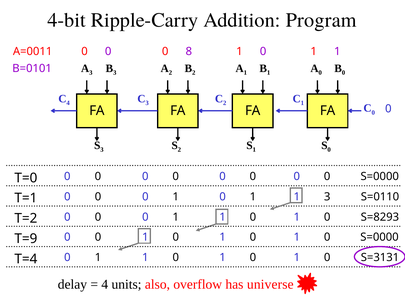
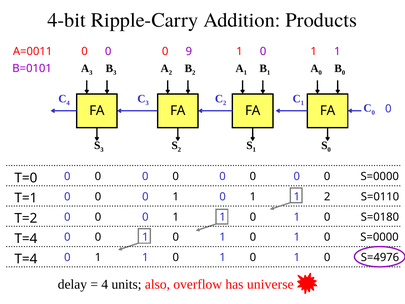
Program: Program -> Products (321, 20)
8: 8 -> 9 (189, 51)
0 3: 3 -> 2 (327, 197)
S=8293: S=8293 -> S=0180 (380, 217)
T=9: T=9 -> T=4 (26, 239)
S=3131: S=3131 -> S=4976 (380, 257)
